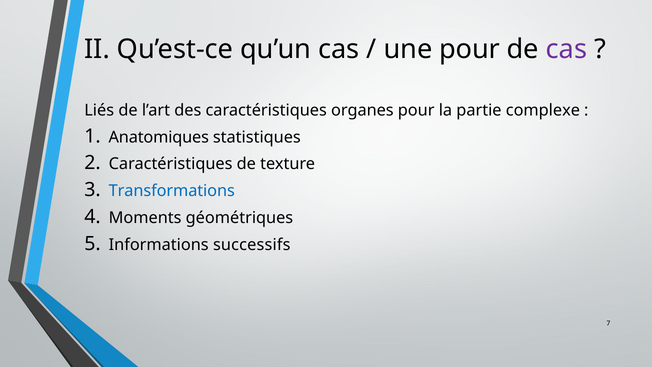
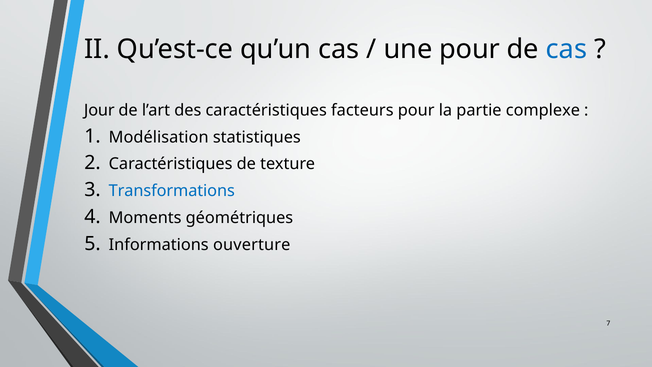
cas colour: purple -> blue (566, 49)
Liés: Liés -> Jour (99, 110)
organes: organes -> facteurs (362, 110)
Anatomiques: Anatomiques -> Modélisation (159, 137)
successifs: successifs -> ouverture (252, 245)
